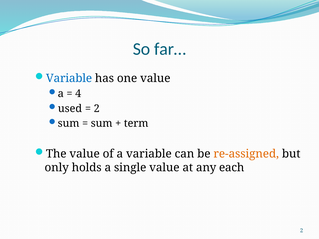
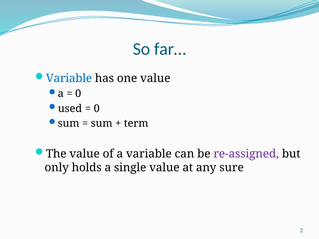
4: 4 -> 0 (78, 94)
2: 2 -> 0 (97, 109)
re-assigned colour: orange -> purple (246, 154)
each: each -> sure (232, 168)
